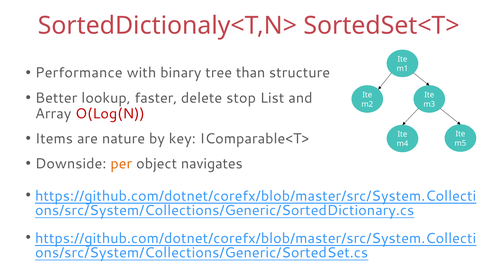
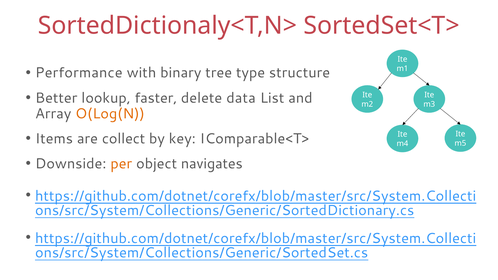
than: than -> type (251, 73)
stop: stop -> data (241, 98)
O(Log(N colour: red -> orange (110, 114)
nature: nature -> collect (124, 139)
